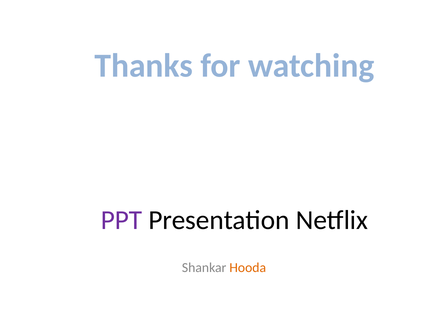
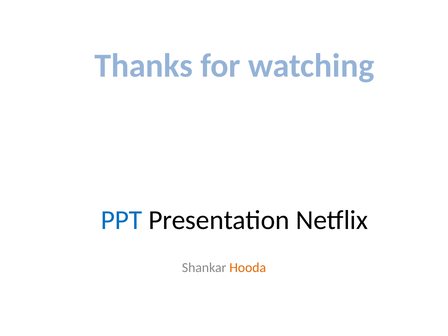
PPT colour: purple -> blue (121, 220)
